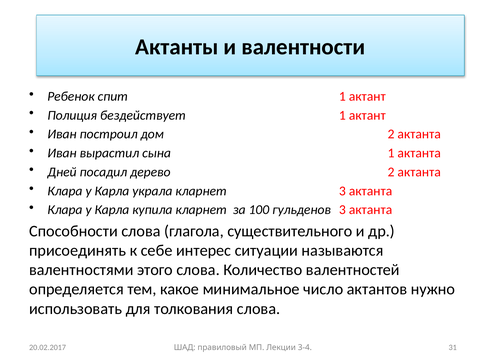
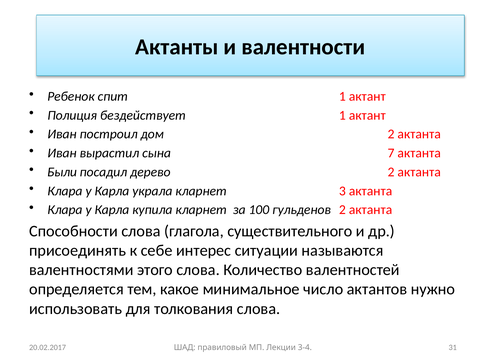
сына 1: 1 -> 7 (391, 153)
Дней: Дней -> Были (62, 172)
гульденов 3: 3 -> 2 (342, 210)
